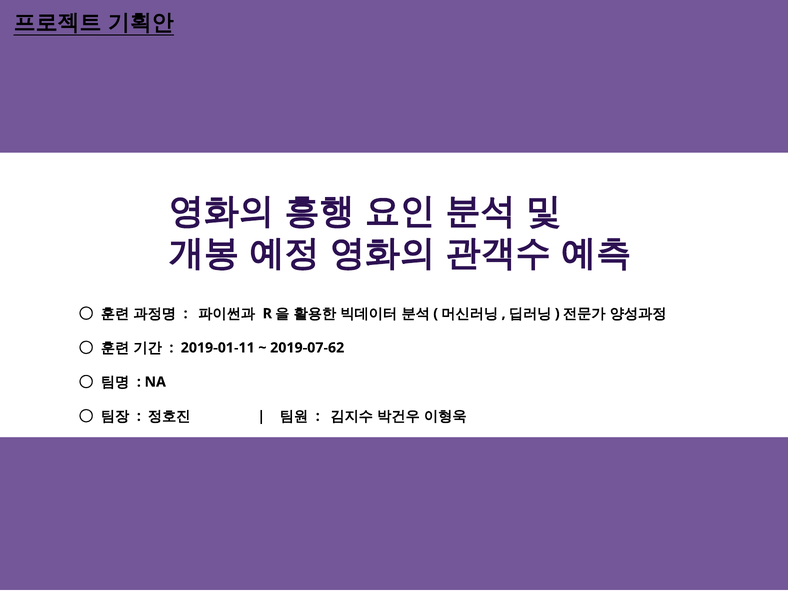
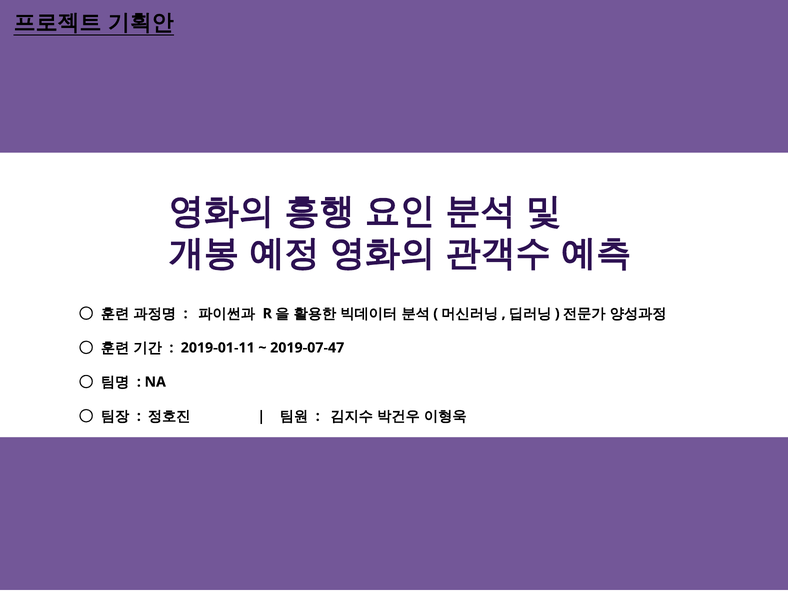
2019-07-62: 2019-07-62 -> 2019-07-47 (307, 348)
